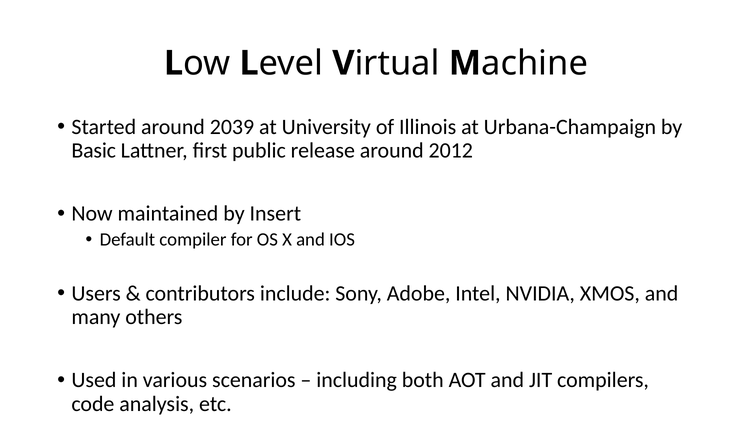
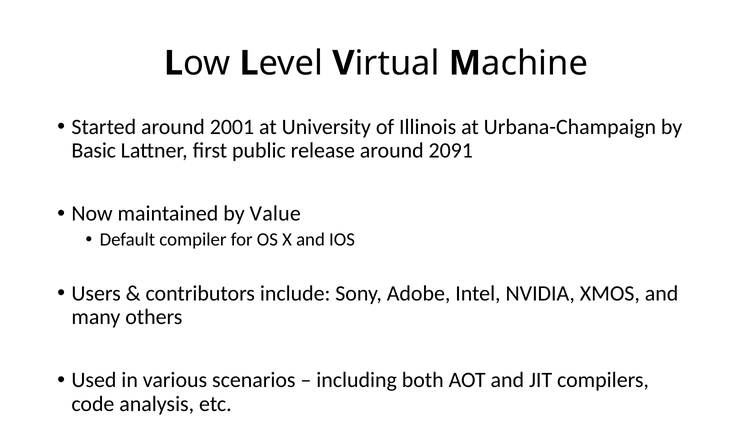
2039: 2039 -> 2001 (232, 127)
2012: 2012 -> 2091 (451, 151)
Insert: Insert -> Value (275, 214)
